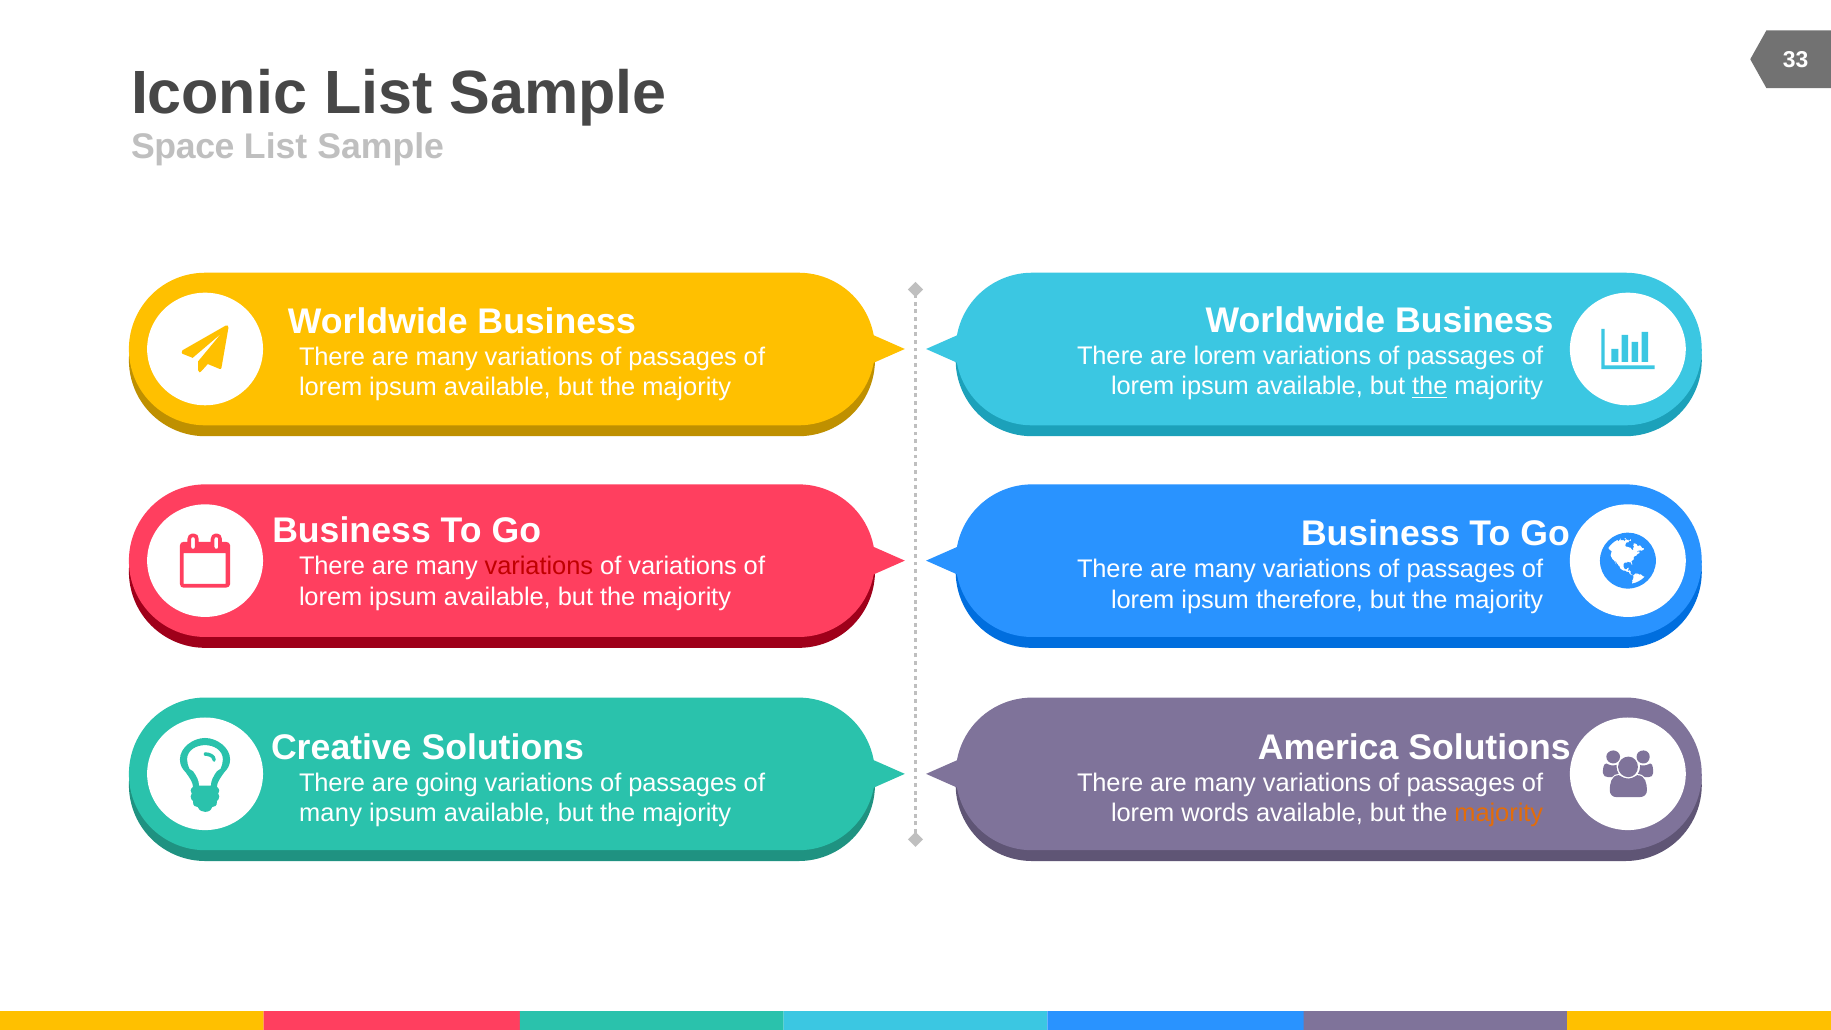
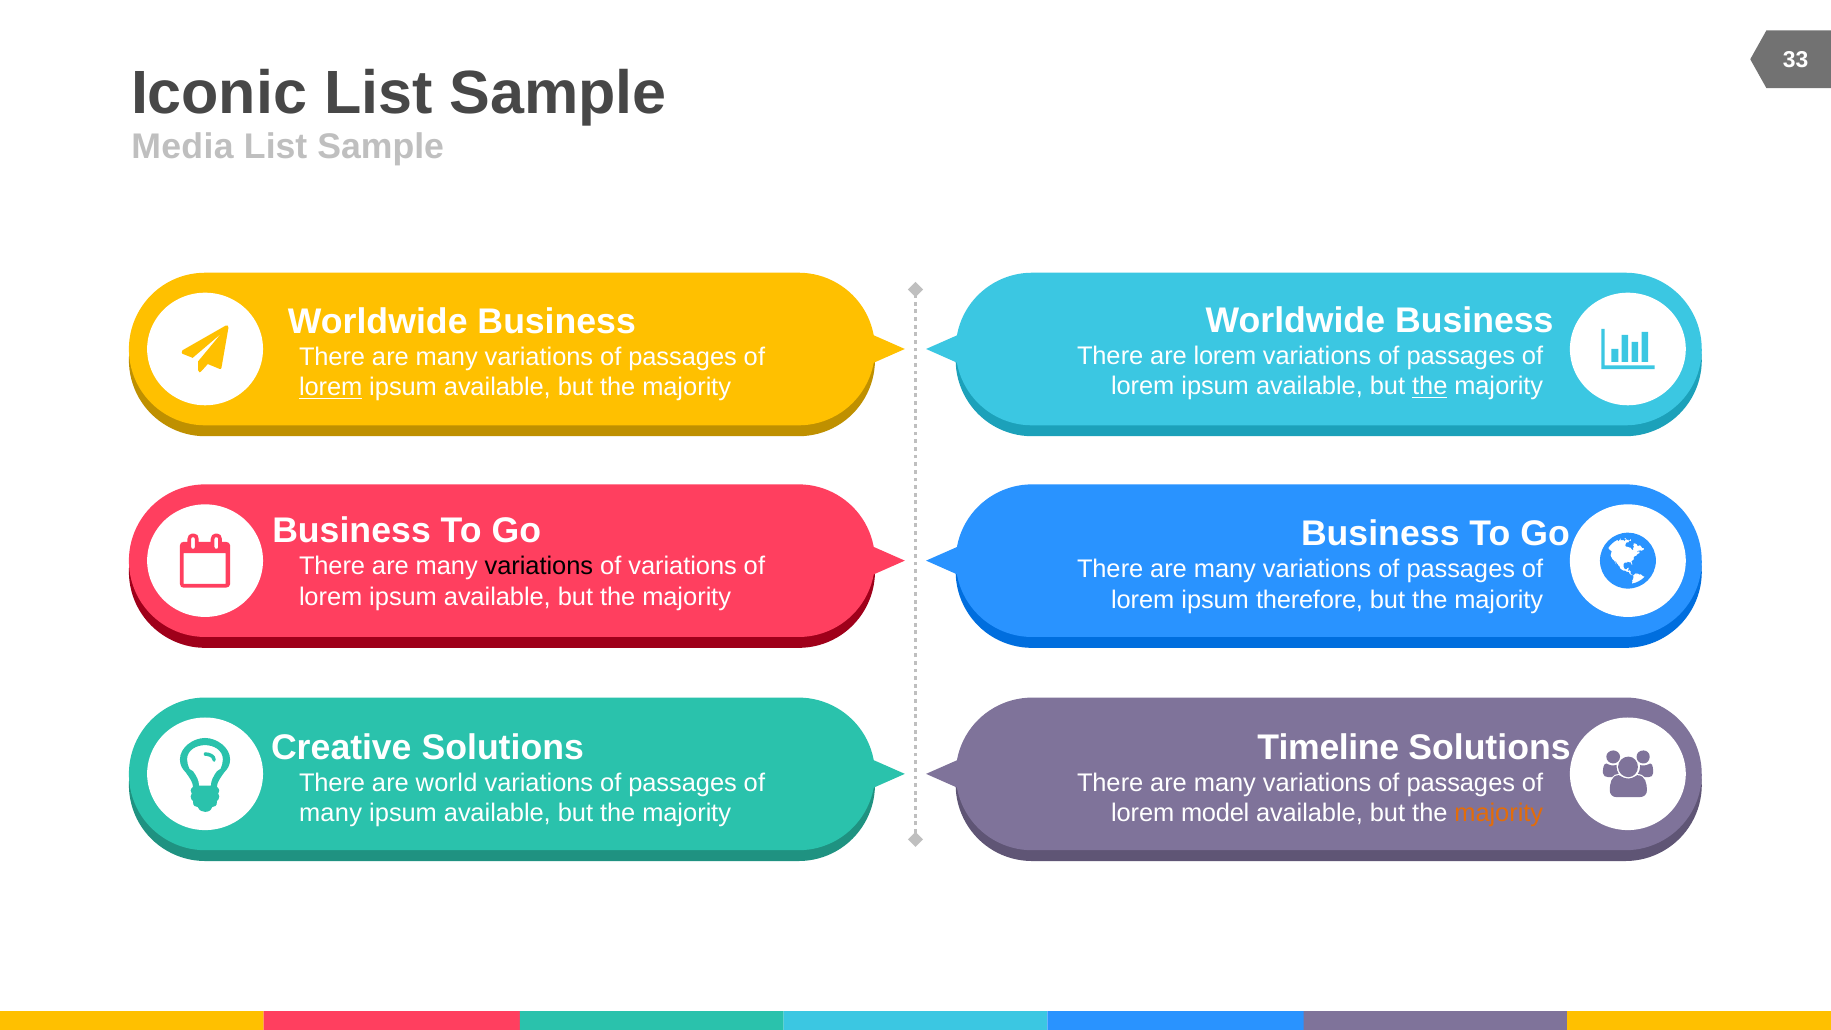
Space: Space -> Media (182, 147)
lorem underline: none -> present (331, 388)
variations colour: red -> black (539, 566)
America: America -> Timeline (1328, 747)
going: going -> world (447, 783)
words: words -> model (1215, 813)
